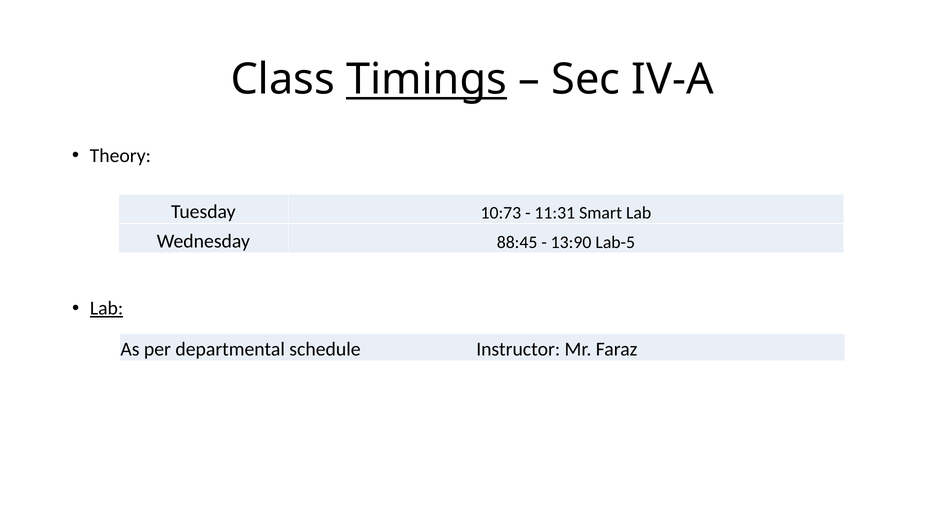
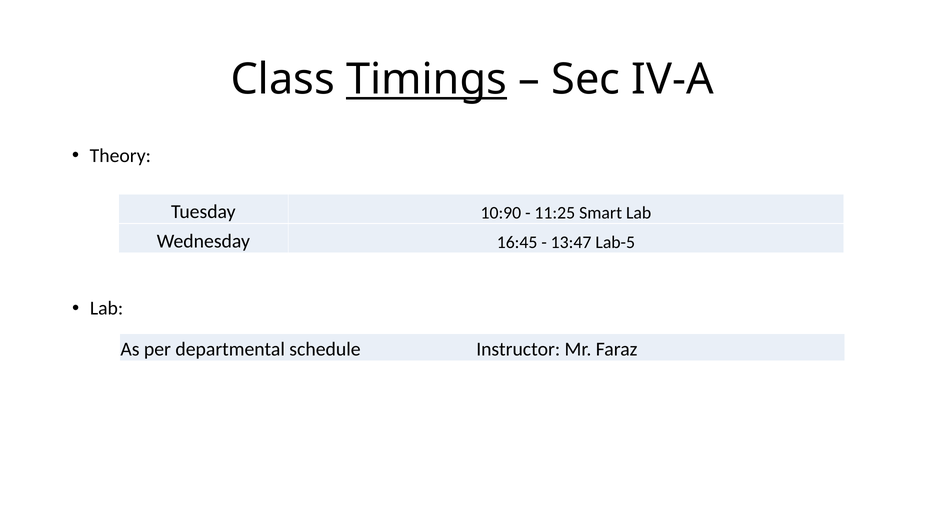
10:73: 10:73 -> 10:90 (501, 213)
11:31: 11:31 -> 11:25 (555, 213)
88:45: 88:45 -> 16:45 (517, 242)
13:90: 13:90 -> 13:47 (571, 242)
Lab underline: present -> none (107, 308)
